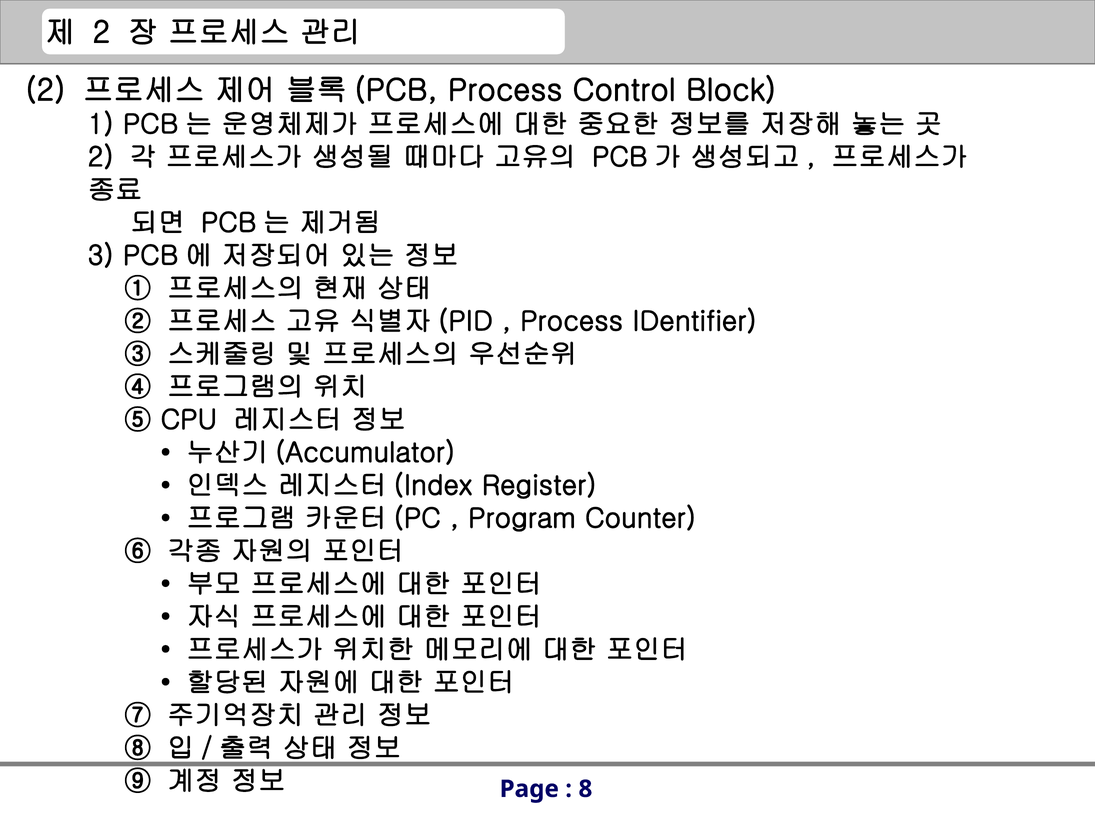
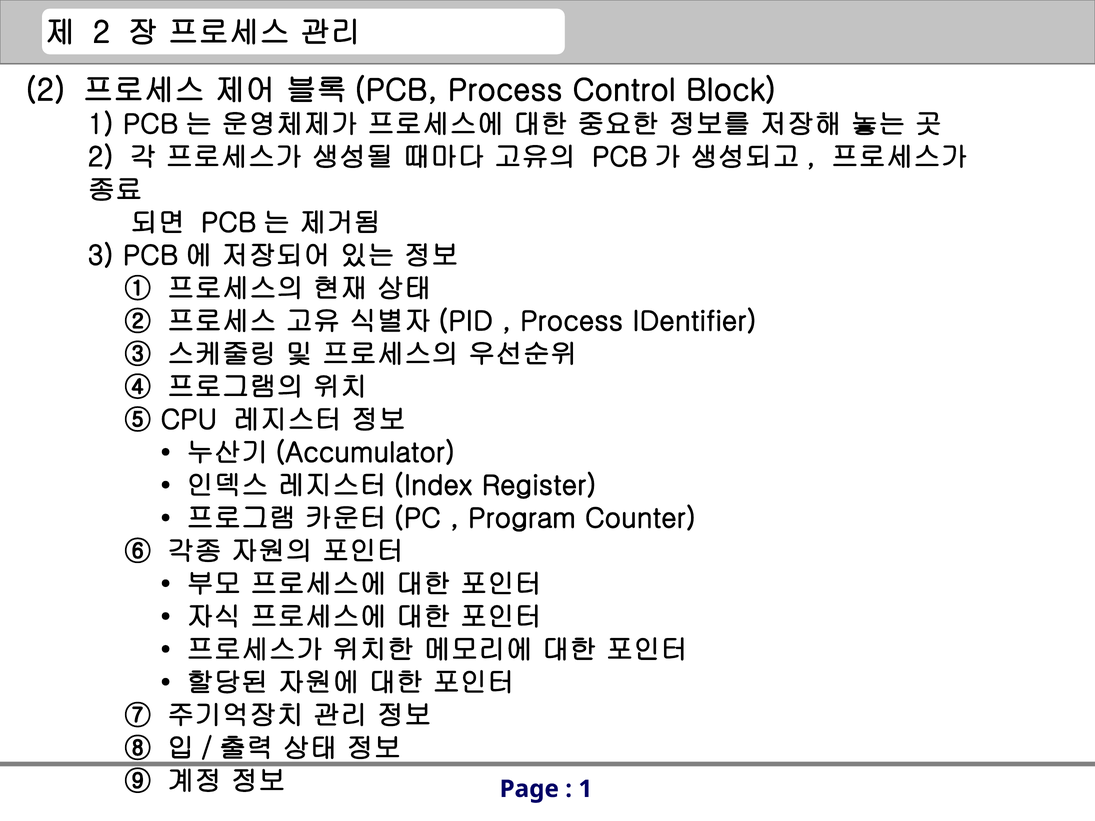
8: 8 -> 1 (585, 789)
